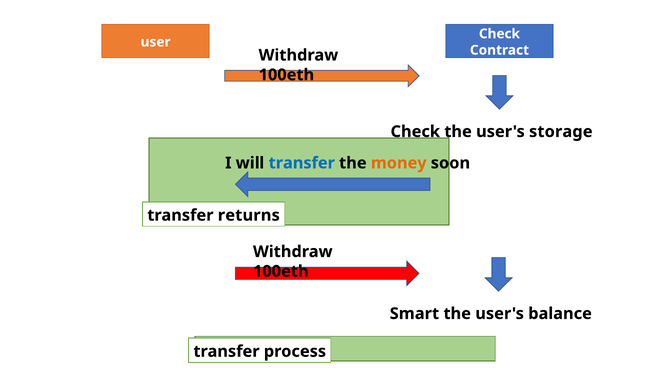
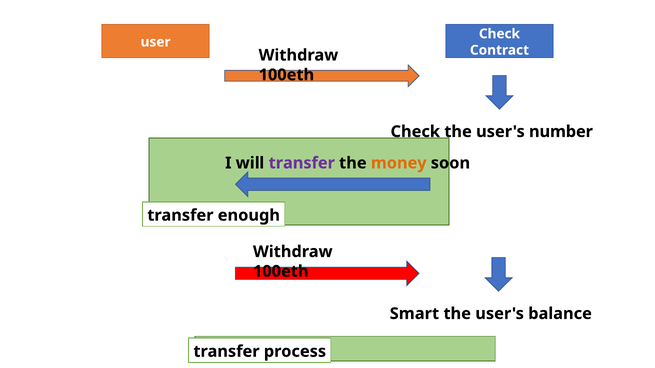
storage: storage -> number (561, 132)
transfer colour: blue -> purple (302, 163)
returns: returns -> enough (249, 216)
